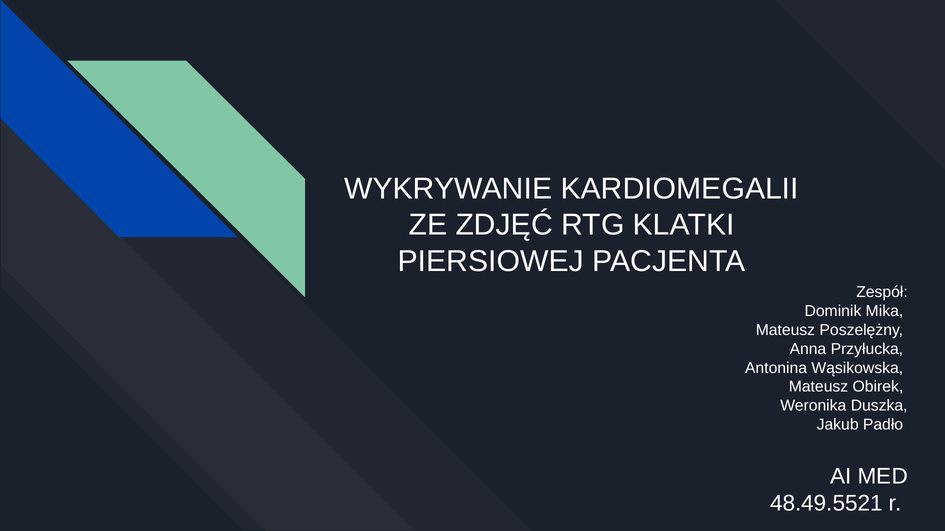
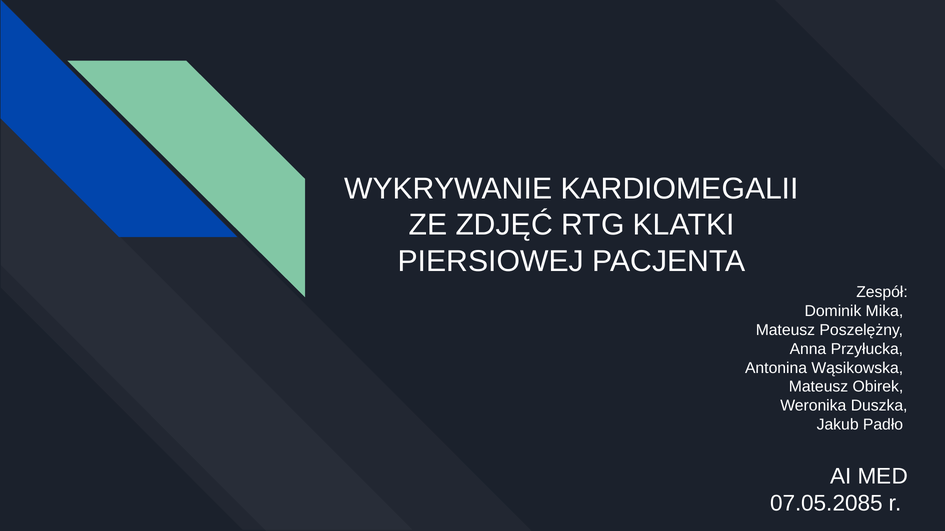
48.49.5521: 48.49.5521 -> 07.05.2085 (826, 504)
